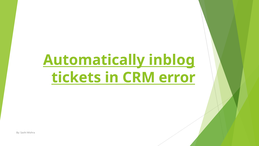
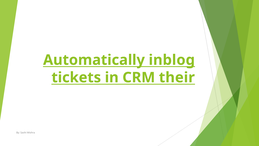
error: error -> their (177, 77)
